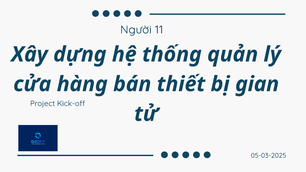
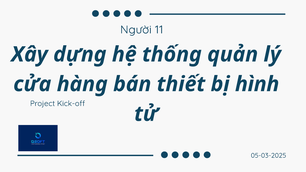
gian: gian -> hình (257, 84)
